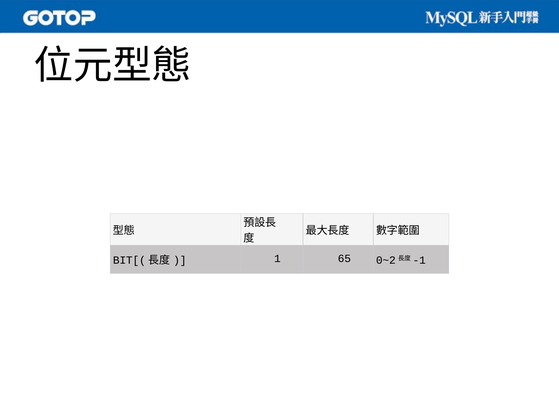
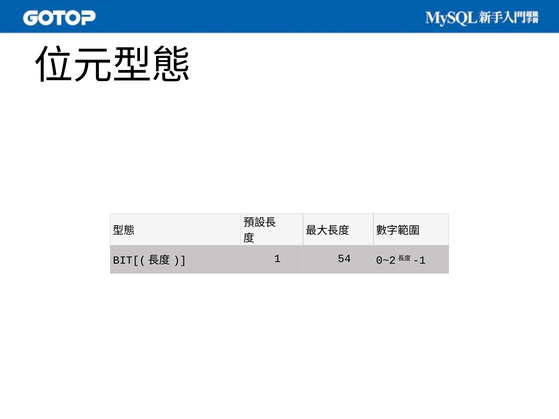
65: 65 -> 54 (344, 259)
